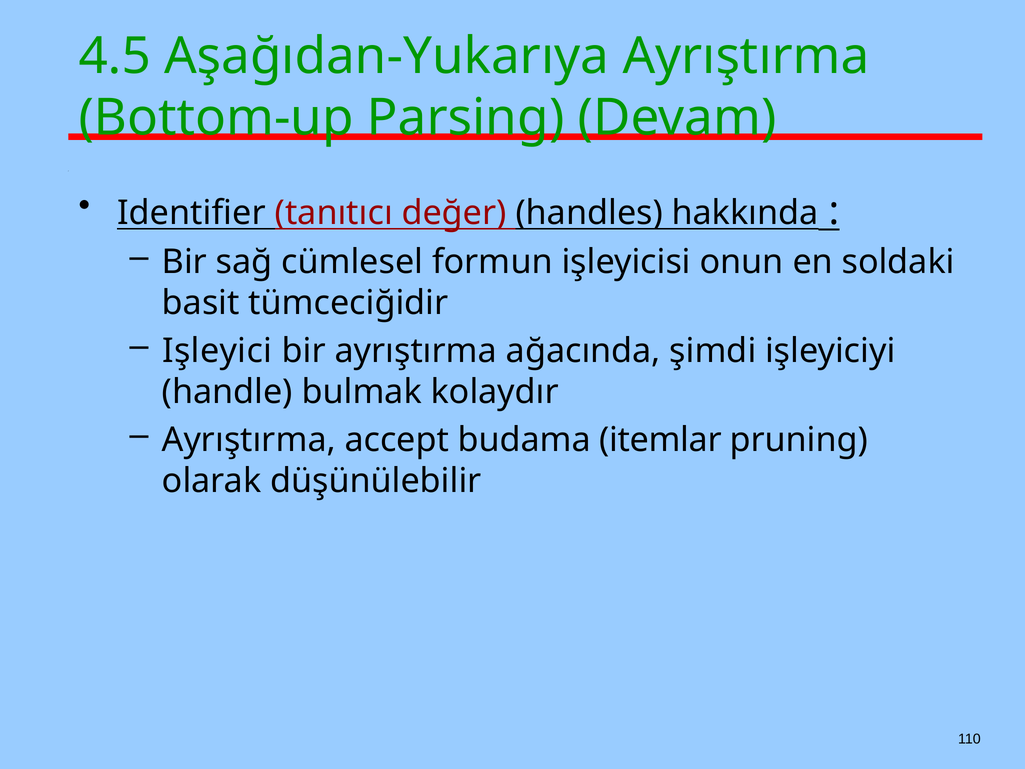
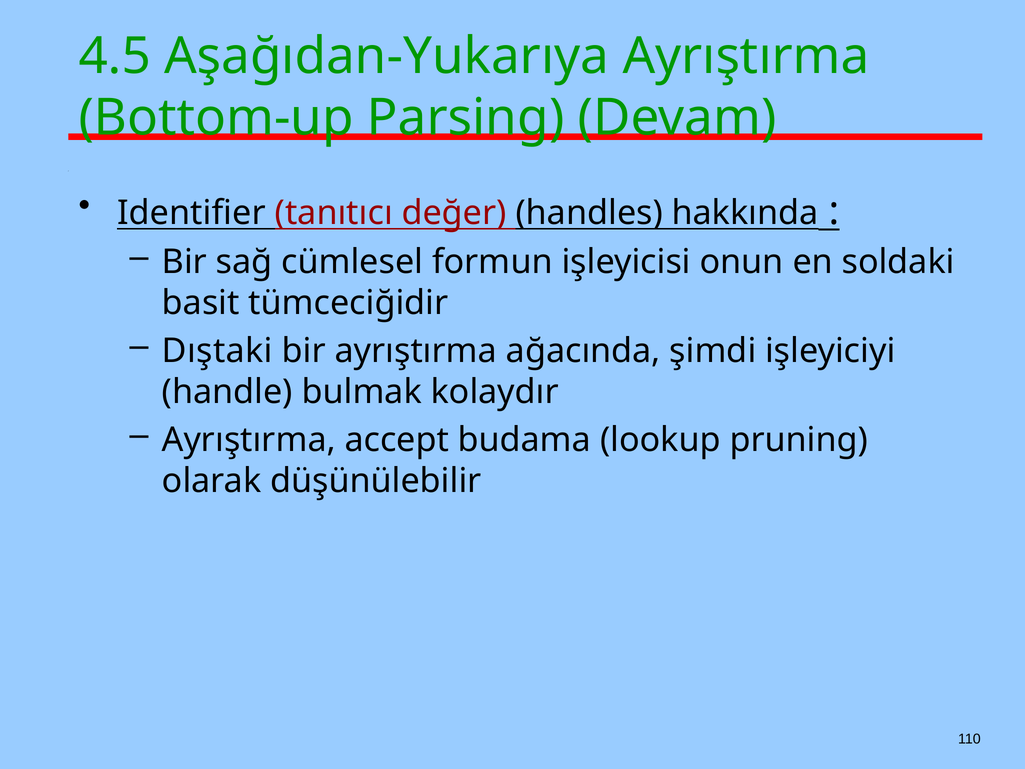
Işleyici: Işleyici -> Dıştaki (217, 351)
itemlar: itemlar -> lookup (660, 440)
